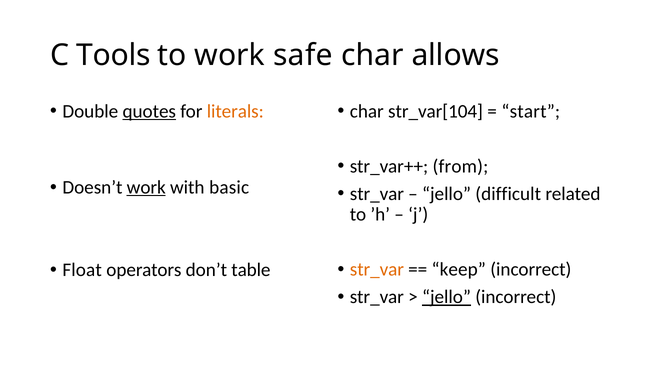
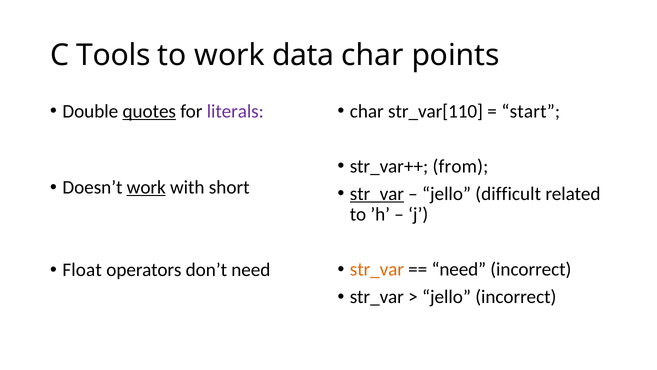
safe: safe -> data (303, 55)
allows: allows -> points (455, 55)
literals colour: orange -> purple (235, 111)
str_var[104: str_var[104 -> str_var[110 (436, 111)
basic: basic -> short (229, 187)
str_var underline: none -> present (377, 194)
keep: keep -> need (459, 269)
don’t table: table -> need (251, 270)
jello underline: present -> none (446, 297)
